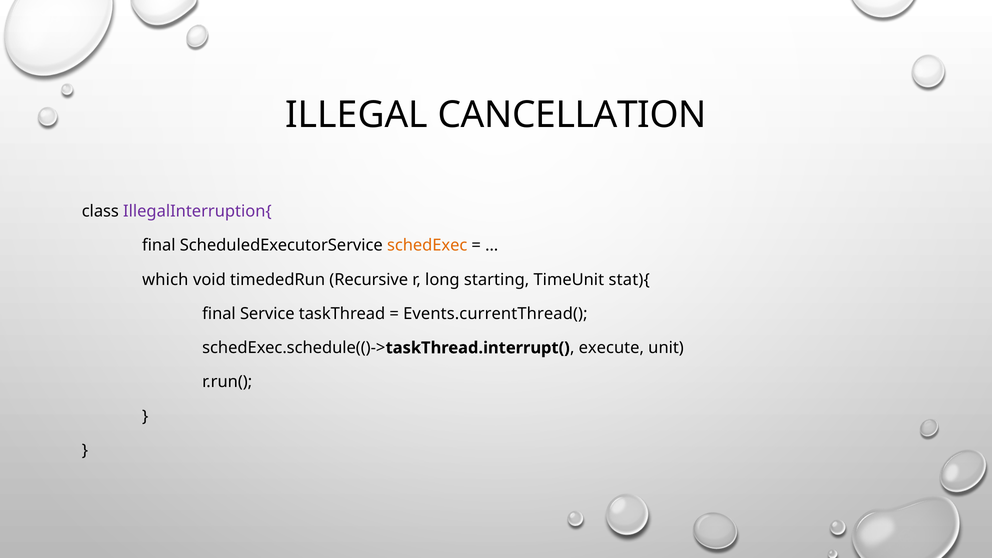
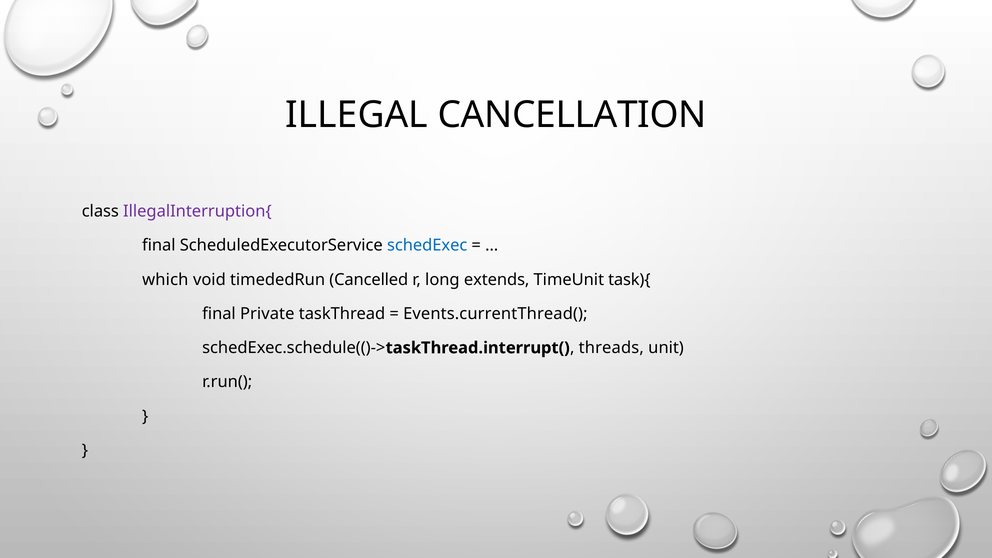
schedExec colour: orange -> blue (427, 245)
Recursive: Recursive -> Cancelled (369, 280)
starting: starting -> extends (497, 280)
stat){: stat){ -> task){ (629, 280)
Service: Service -> Private (267, 314)
execute: execute -> threads (611, 348)
